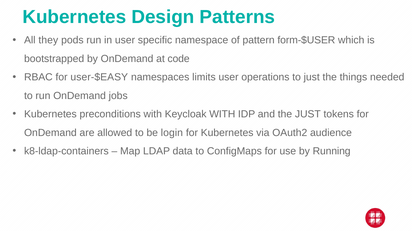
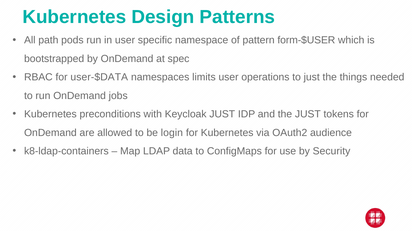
they: they -> path (48, 40)
code: code -> spec (179, 59)
user-$EASY: user-$EASY -> user-$DATA (99, 77)
Keycloak WITH: WITH -> JUST (222, 115)
Running: Running -> Security (332, 152)
